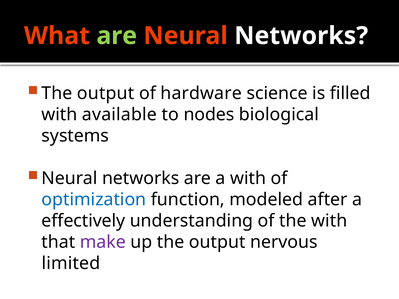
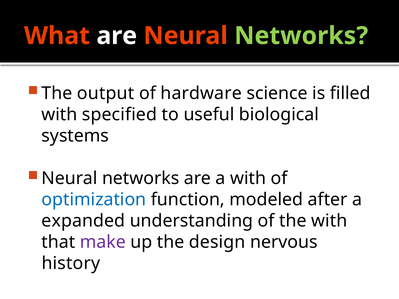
are colour: light green -> white (117, 36)
Networks colour: white -> light green (301, 36)
available: available -> specified (119, 115)
nodes: nodes -> useful (209, 115)
effectively: effectively -> expanded (83, 221)
up the output: output -> design (217, 242)
limited: limited -> history (71, 264)
